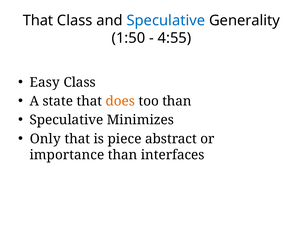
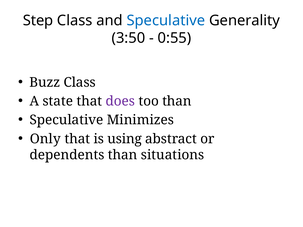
That: That -> Step (38, 20)
1:50: 1:50 -> 3:50 (128, 38)
4:55: 4:55 -> 0:55 (174, 38)
Easy: Easy -> Buzz (45, 82)
does colour: orange -> purple (120, 101)
piece: piece -> using (125, 139)
importance: importance -> dependents (67, 155)
interfaces: interfaces -> situations (173, 155)
